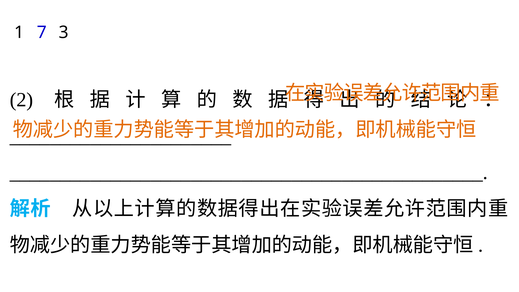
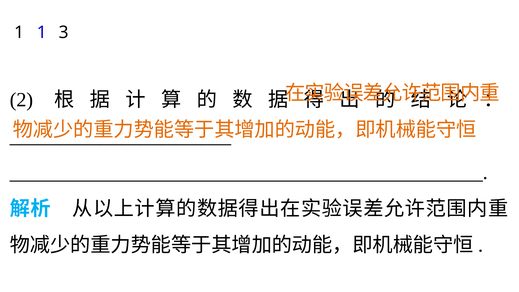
1 7: 7 -> 1 (42, 33)
